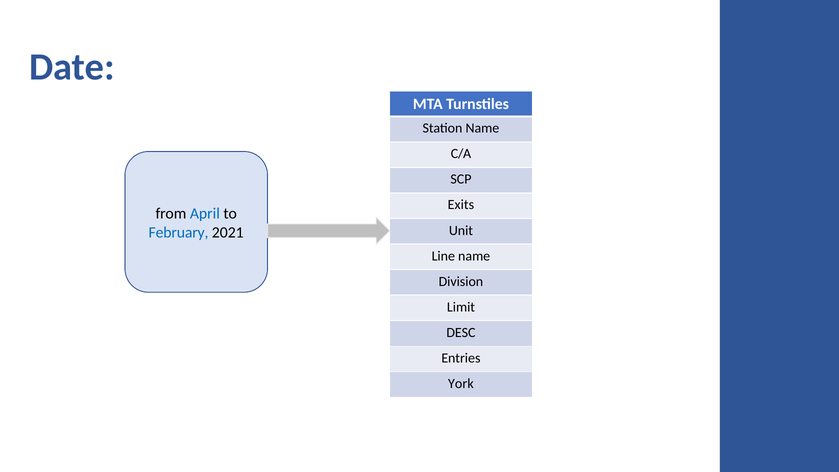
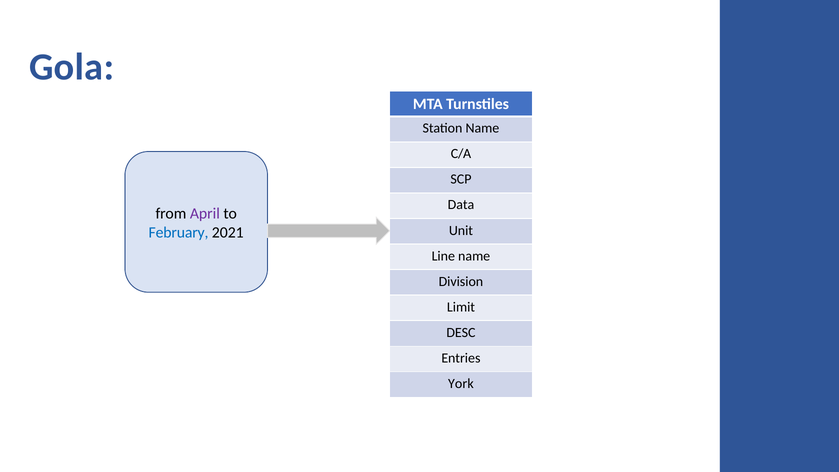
Date: Date -> Gola (72, 67)
Exits: Exits -> Data (461, 205)
April colour: blue -> purple (205, 213)
